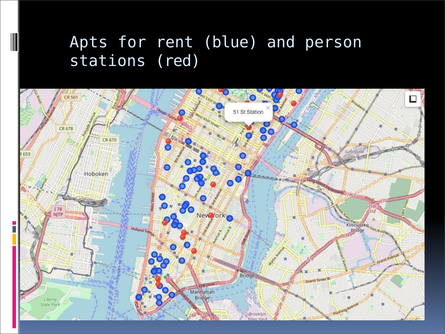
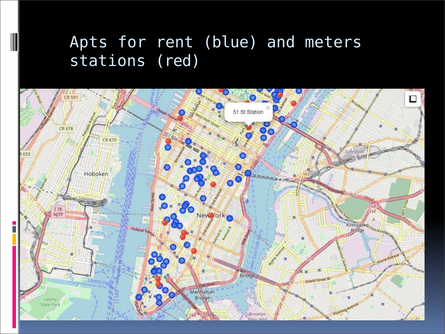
person: person -> meters (333, 42)
